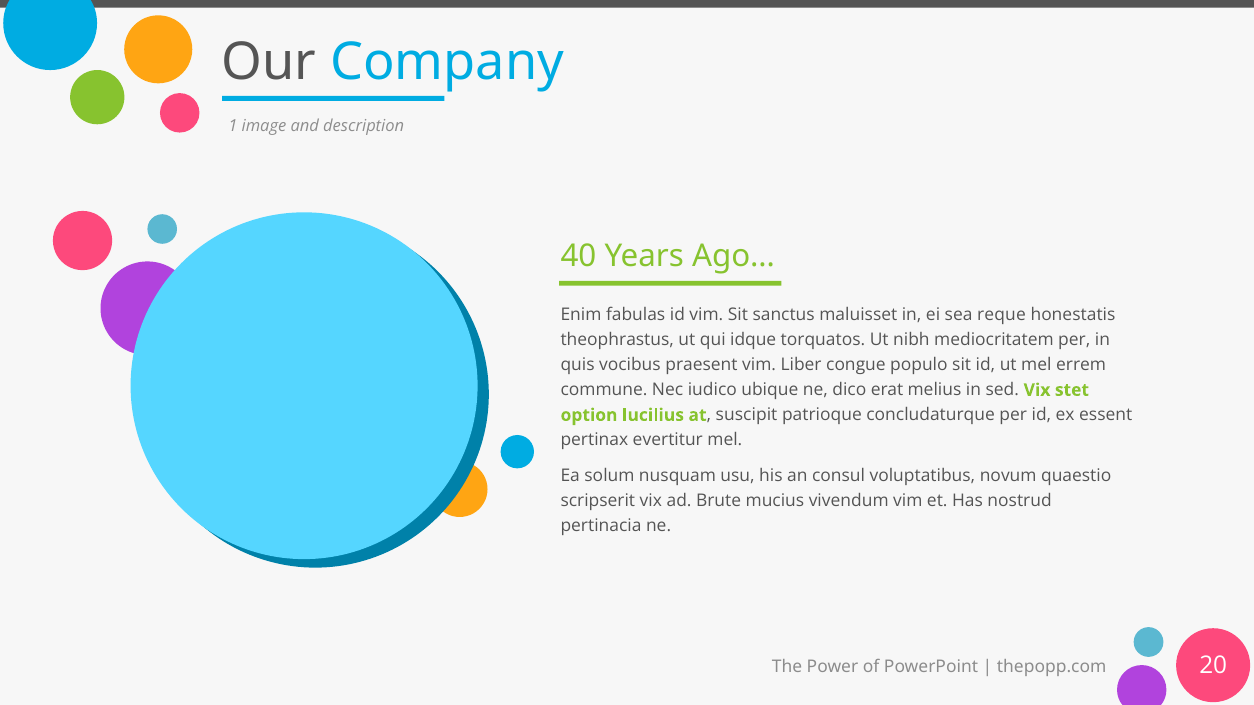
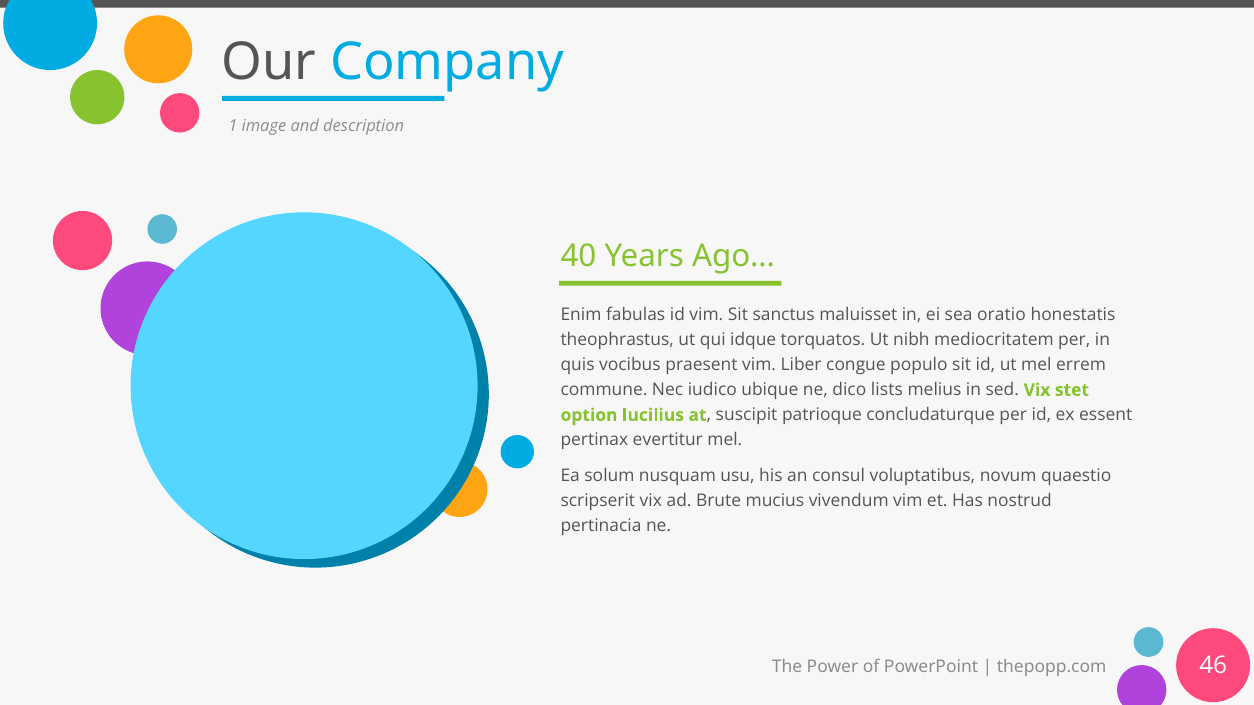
reque: reque -> oratio (1001, 315)
erat: erat -> lists (887, 390)
20: 20 -> 46 (1213, 665)
